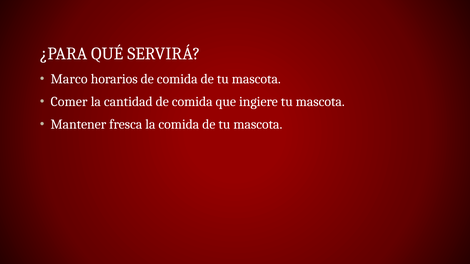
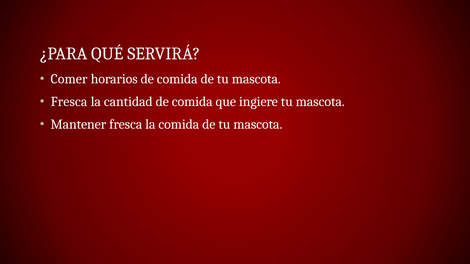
Marco: Marco -> Comer (69, 79)
Comer: Comer -> Fresca (69, 102)
